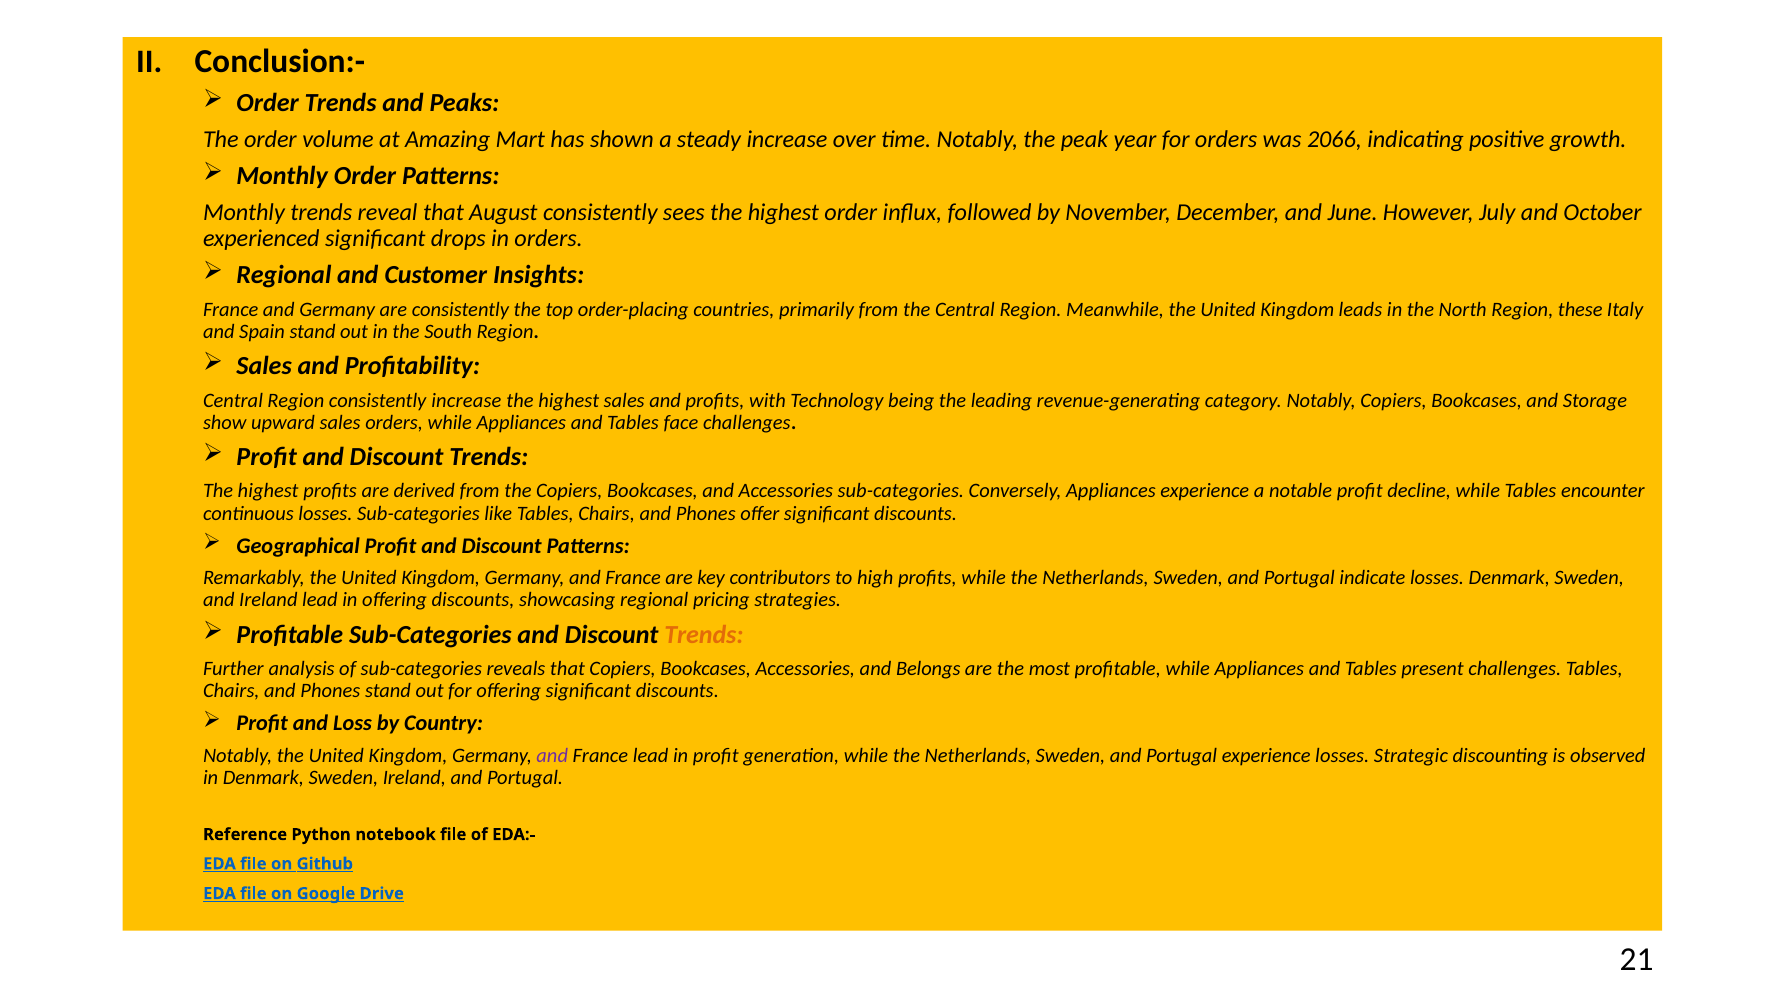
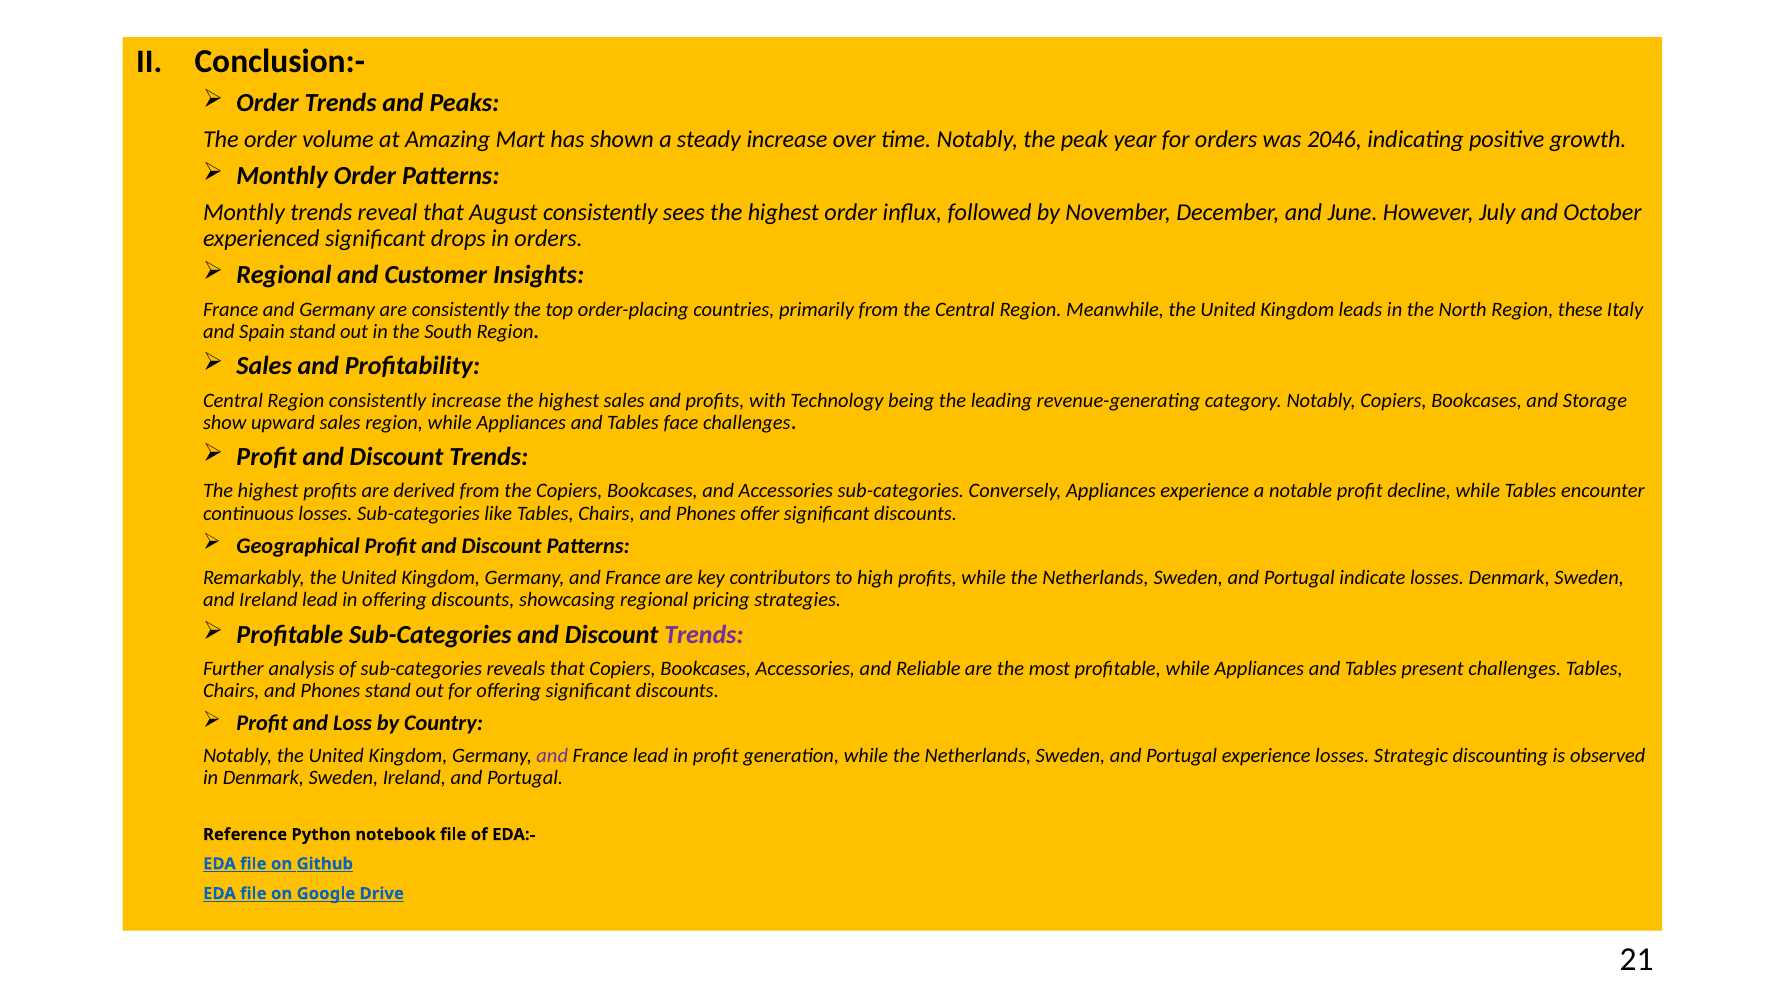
2066: 2066 -> 2046 (1334, 140)
sales orders: orders -> region (394, 422)
Trends colour: orange -> purple (704, 634)
Belongs: Belongs -> Reliable (928, 669)
